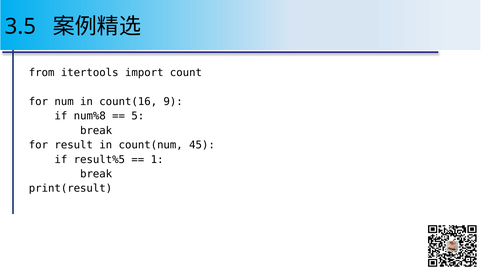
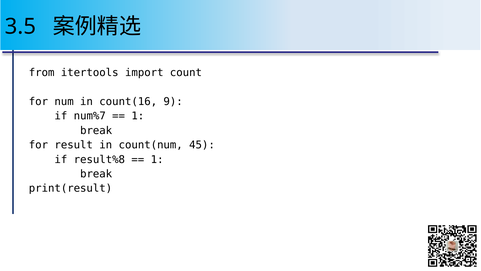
num%8: num%8 -> num%7 (90, 116)
5: 5 -> 1 (138, 116)
result%5: result%5 -> result%8 (99, 159)
